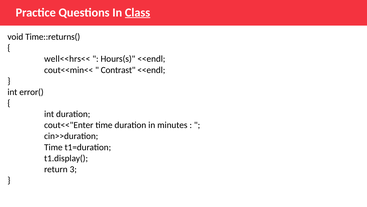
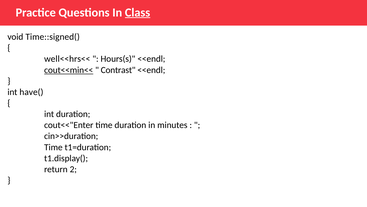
Time::returns(: Time::returns( -> Time::signed( (53, 37)
cout<<min<< underline: none -> present (69, 70)
error(: error( -> have( (31, 92)
3: 3 -> 2 (73, 169)
